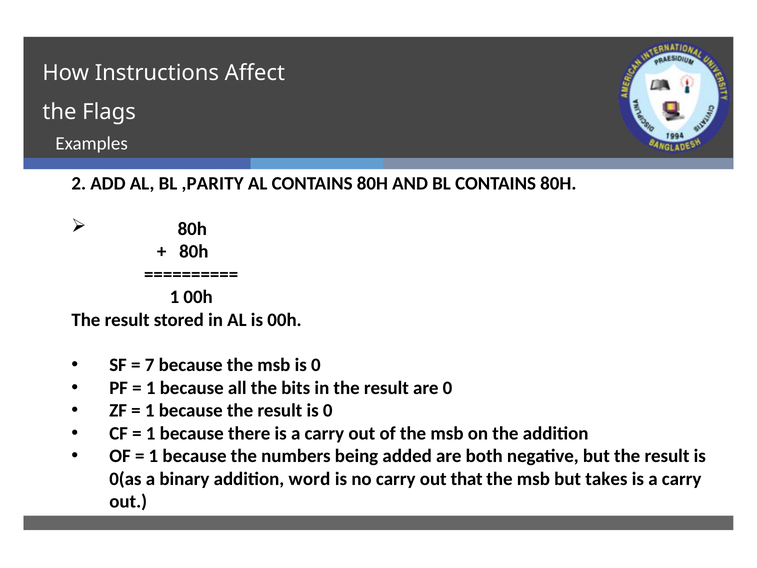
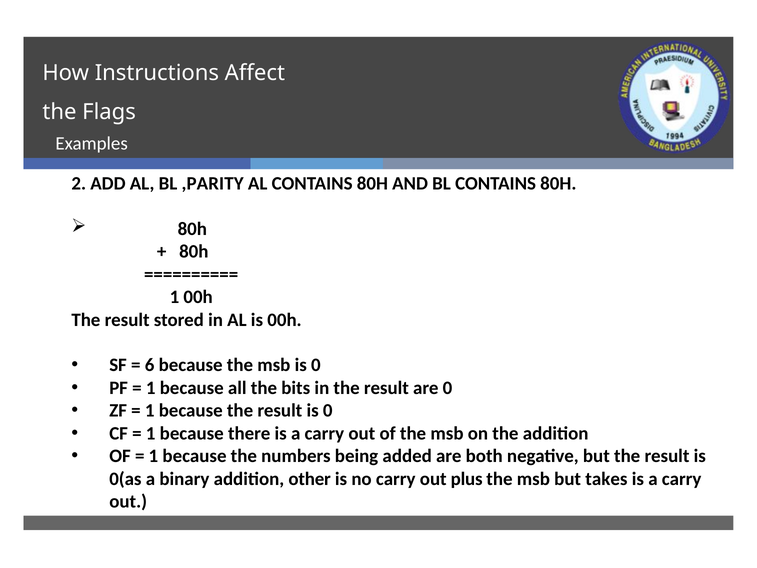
7: 7 -> 6 (150, 365)
word: word -> other (310, 479)
that: that -> plus (467, 479)
